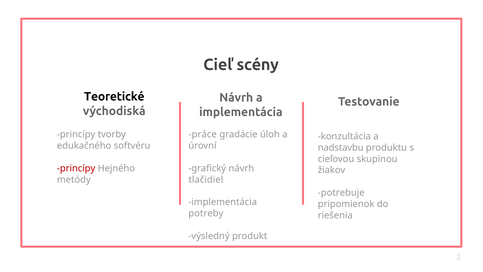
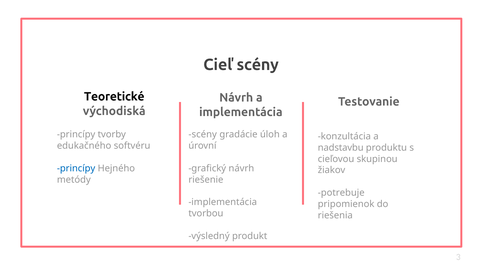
práce: práce -> scény (203, 134)
princípy colour: red -> blue (76, 168)
tlačidiel: tlačidiel -> riešenie (206, 179)
potreby: potreby -> tvorbou (206, 213)
